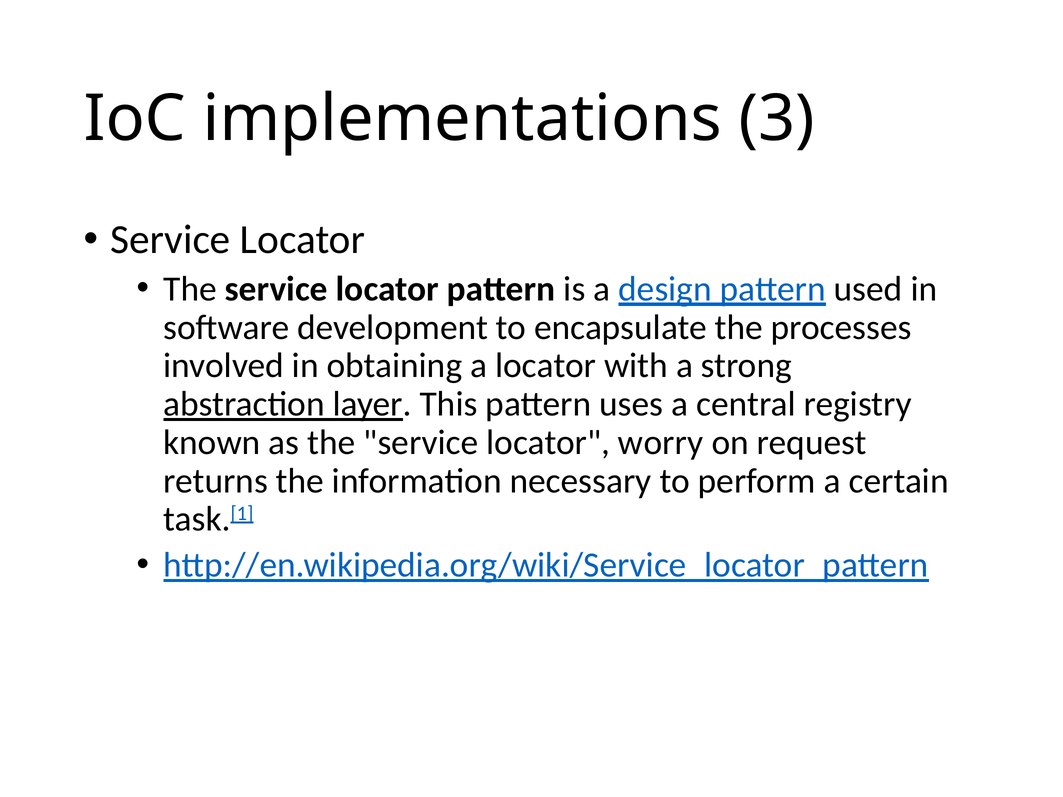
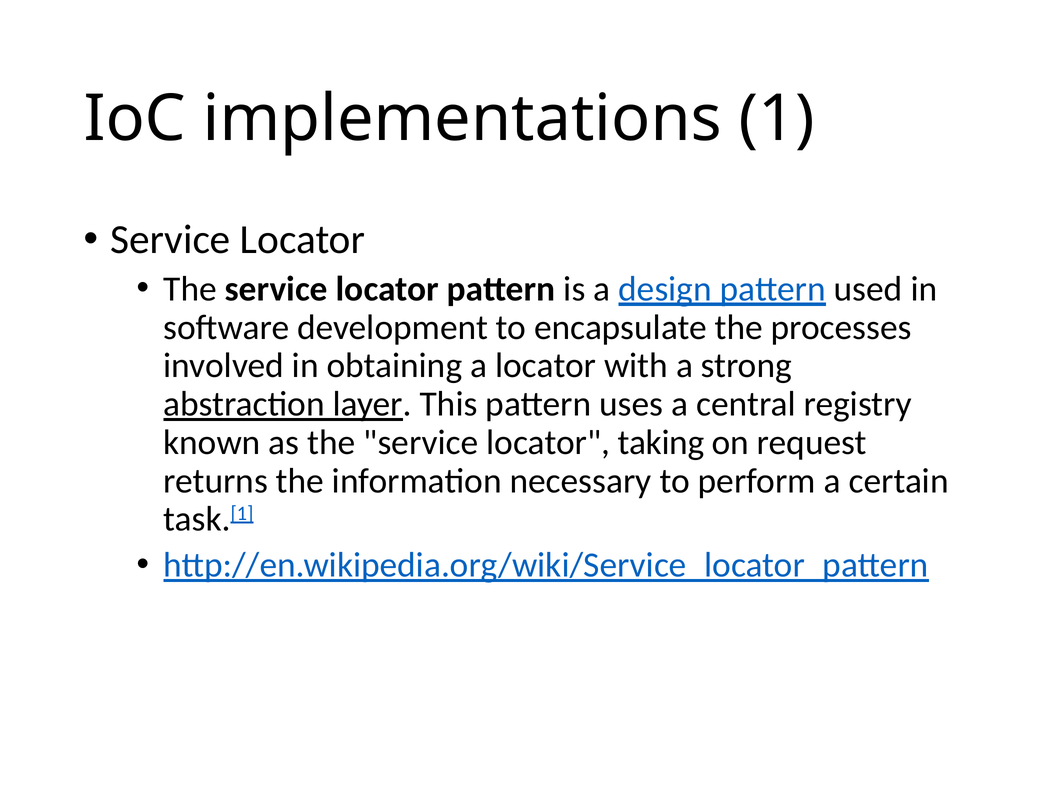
3: 3 -> 1 (777, 119)
worry: worry -> taking (661, 443)
